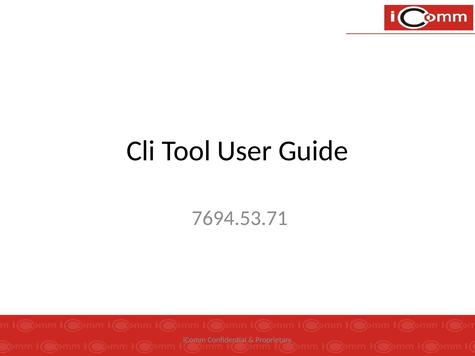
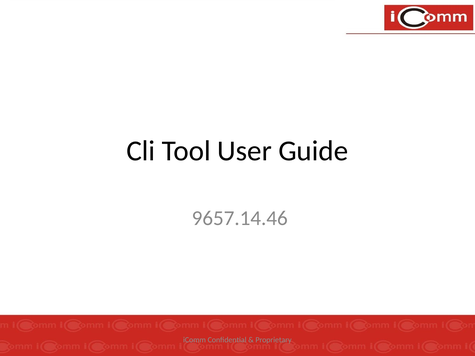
7694.53.71: 7694.53.71 -> 9657.14.46 (240, 218)
